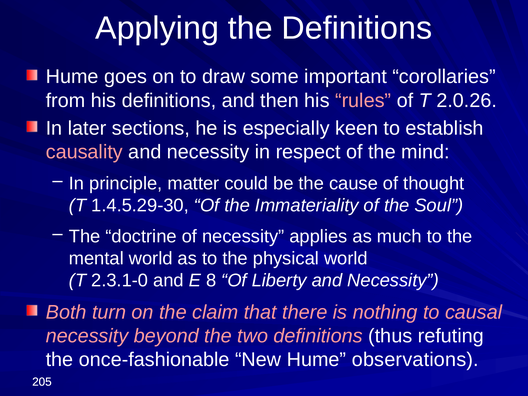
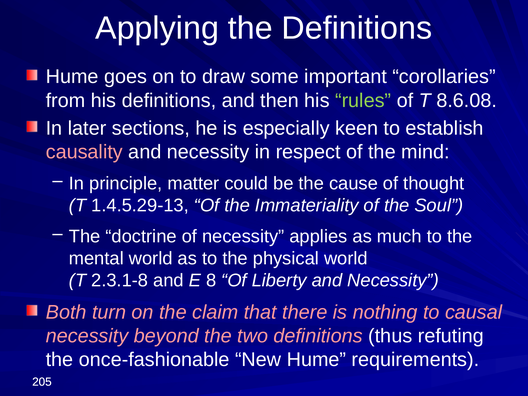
rules colour: pink -> light green (363, 100)
2.0.26: 2.0.26 -> 8.6.08 (467, 100)
1.4.5.29-30: 1.4.5.29-30 -> 1.4.5.29-13 (140, 206)
2.3.1-0: 2.3.1-0 -> 2.3.1-8 (120, 280)
observations: observations -> requirements (415, 360)
